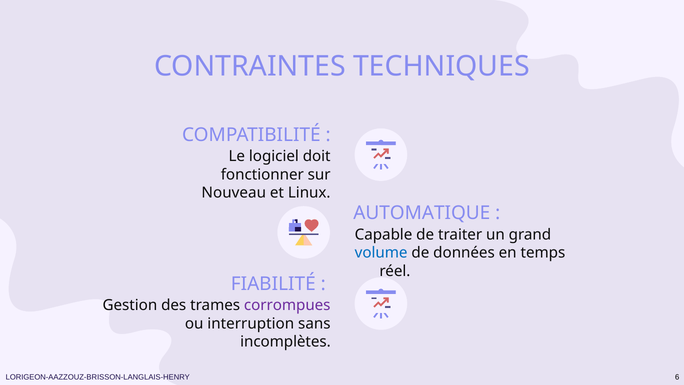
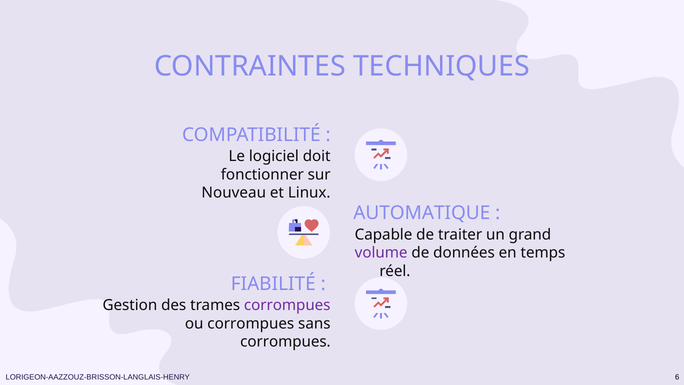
volume colour: blue -> purple (381, 253)
ou interruption: interruption -> corrompues (251, 323)
incomplètes: incomplètes -> corrompues (285, 342)
